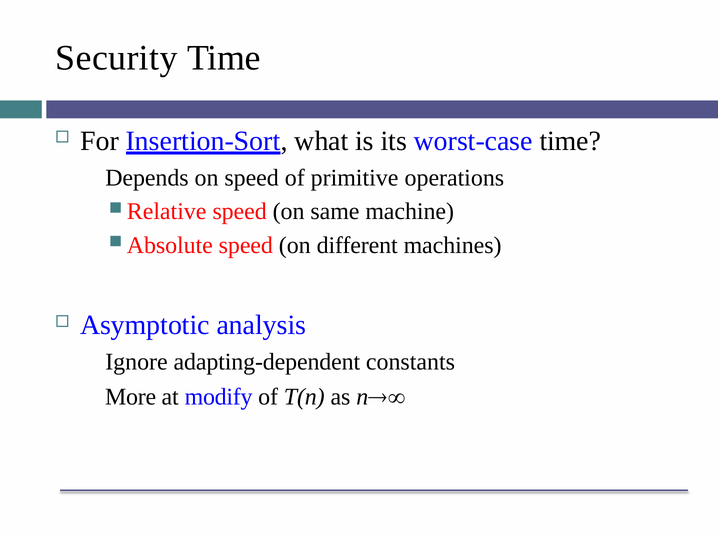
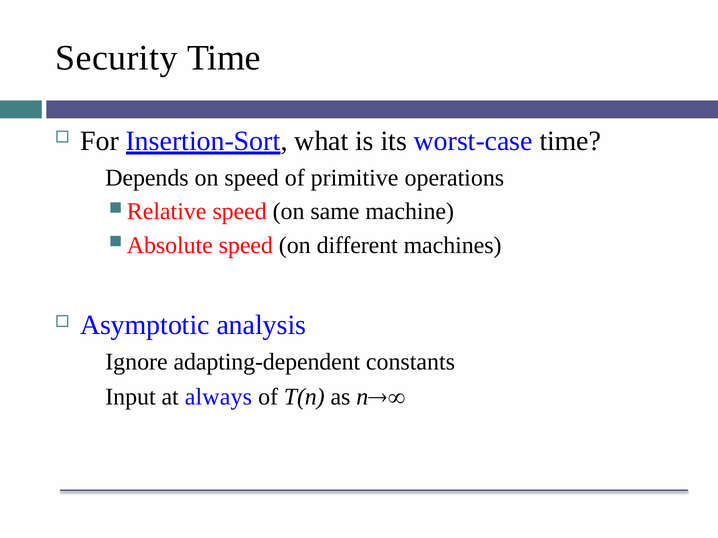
More: More -> Input (130, 397)
modify: modify -> always (218, 397)
